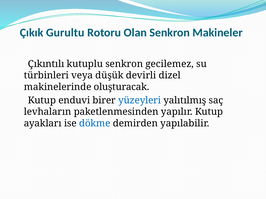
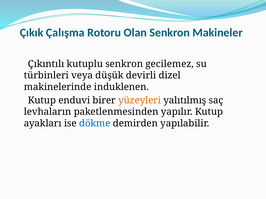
Gurultu: Gurultu -> Çalışma (65, 33)
oluşturacak: oluşturacak -> induklenen (121, 87)
yüzeyleri colour: blue -> orange (140, 101)
